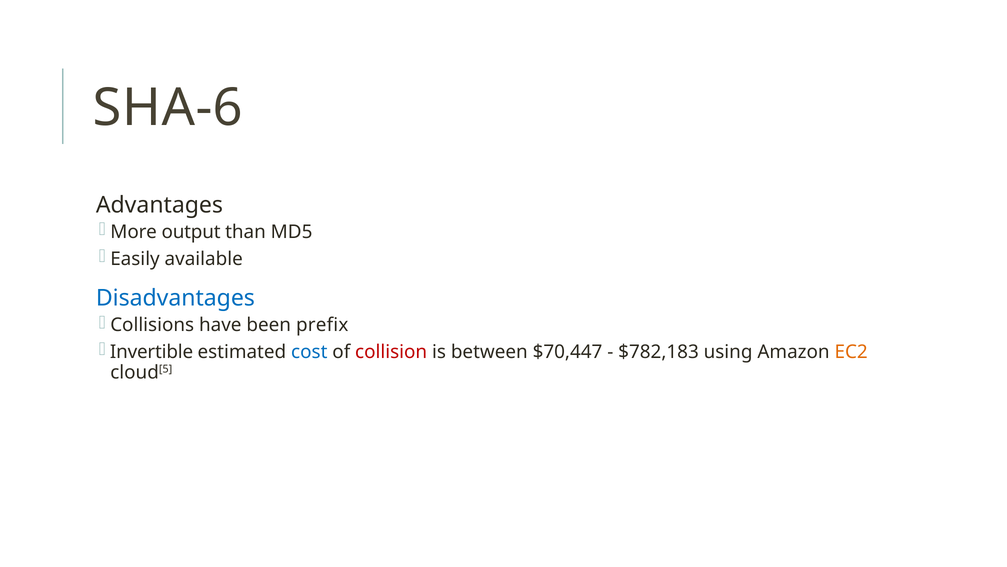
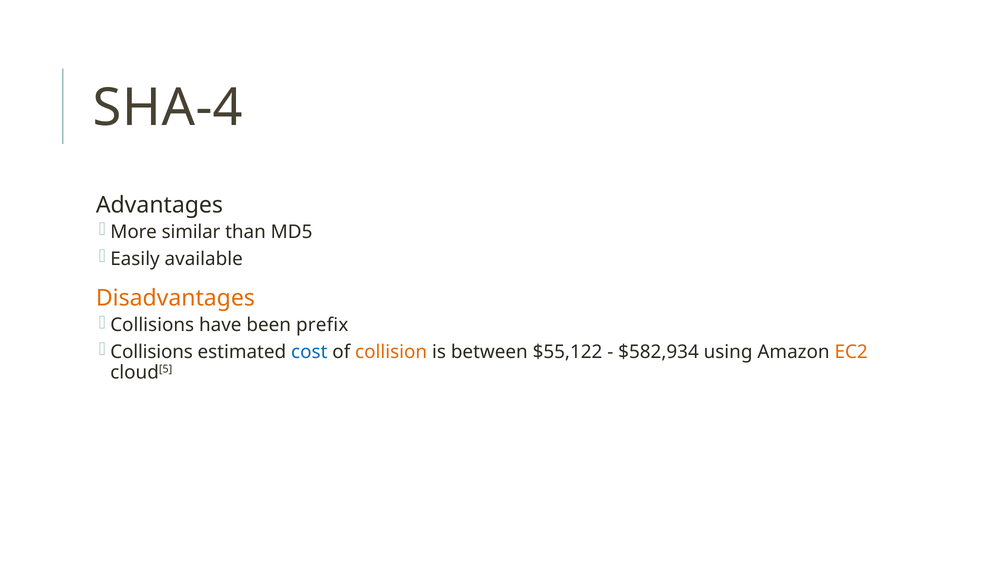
SHA-6: SHA-6 -> SHA-4 (168, 108)
output: output -> similar (191, 232)
Disadvantages colour: blue -> orange (175, 298)
Invertible: Invertible -> Collisions (152, 352)
collision colour: red -> orange (391, 352)
$70,447: $70,447 -> $55,122 (568, 352)
$782,183: $782,183 -> $582,934 (659, 352)
